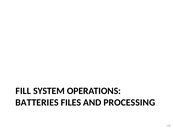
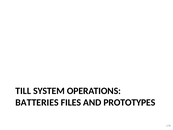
FILL: FILL -> TILL (23, 91)
PROCESSING: PROCESSING -> PROTOTYPES (129, 102)
